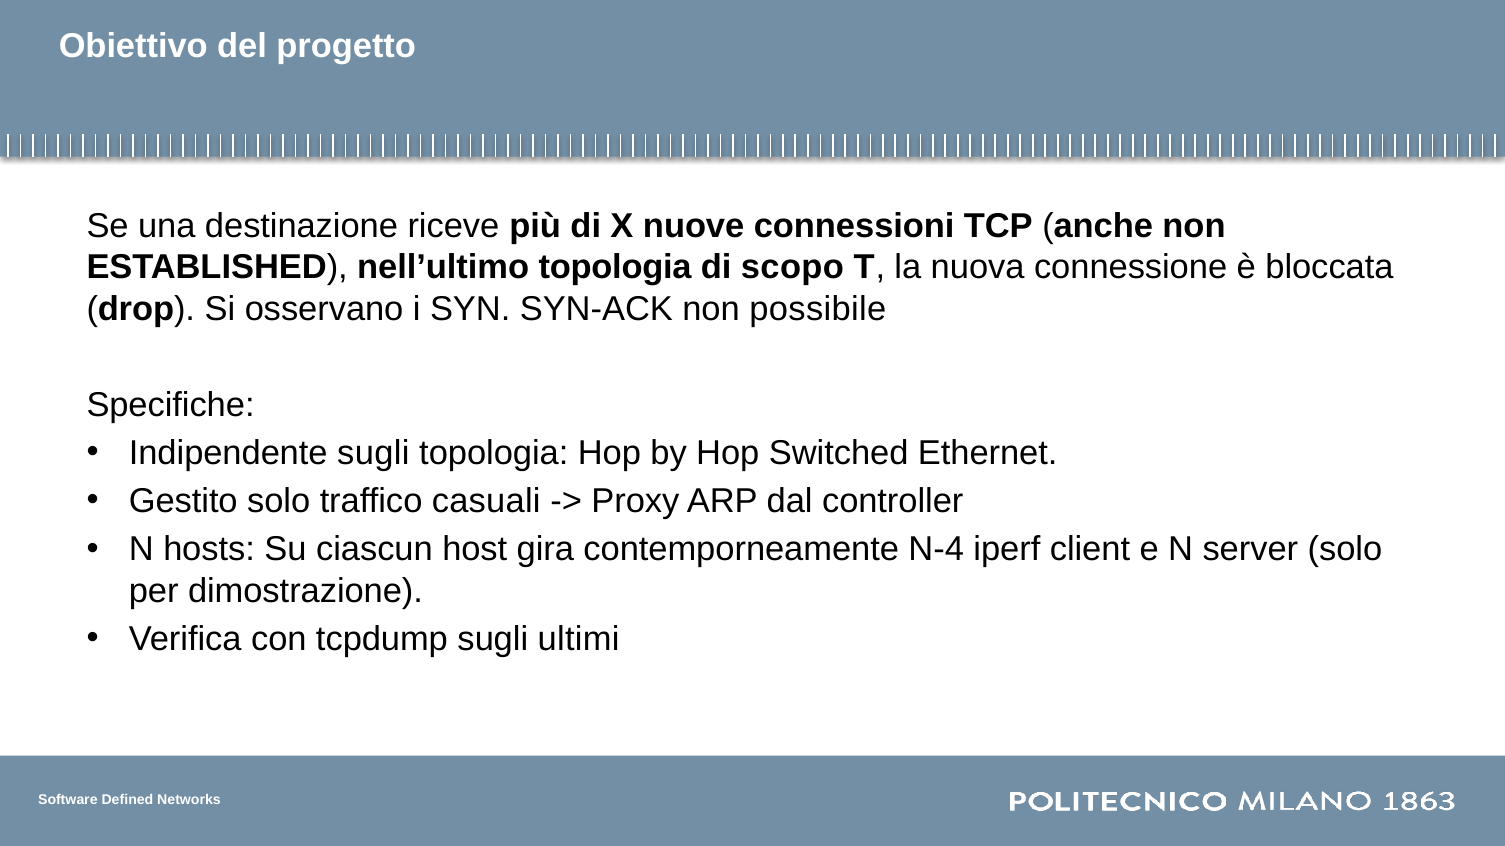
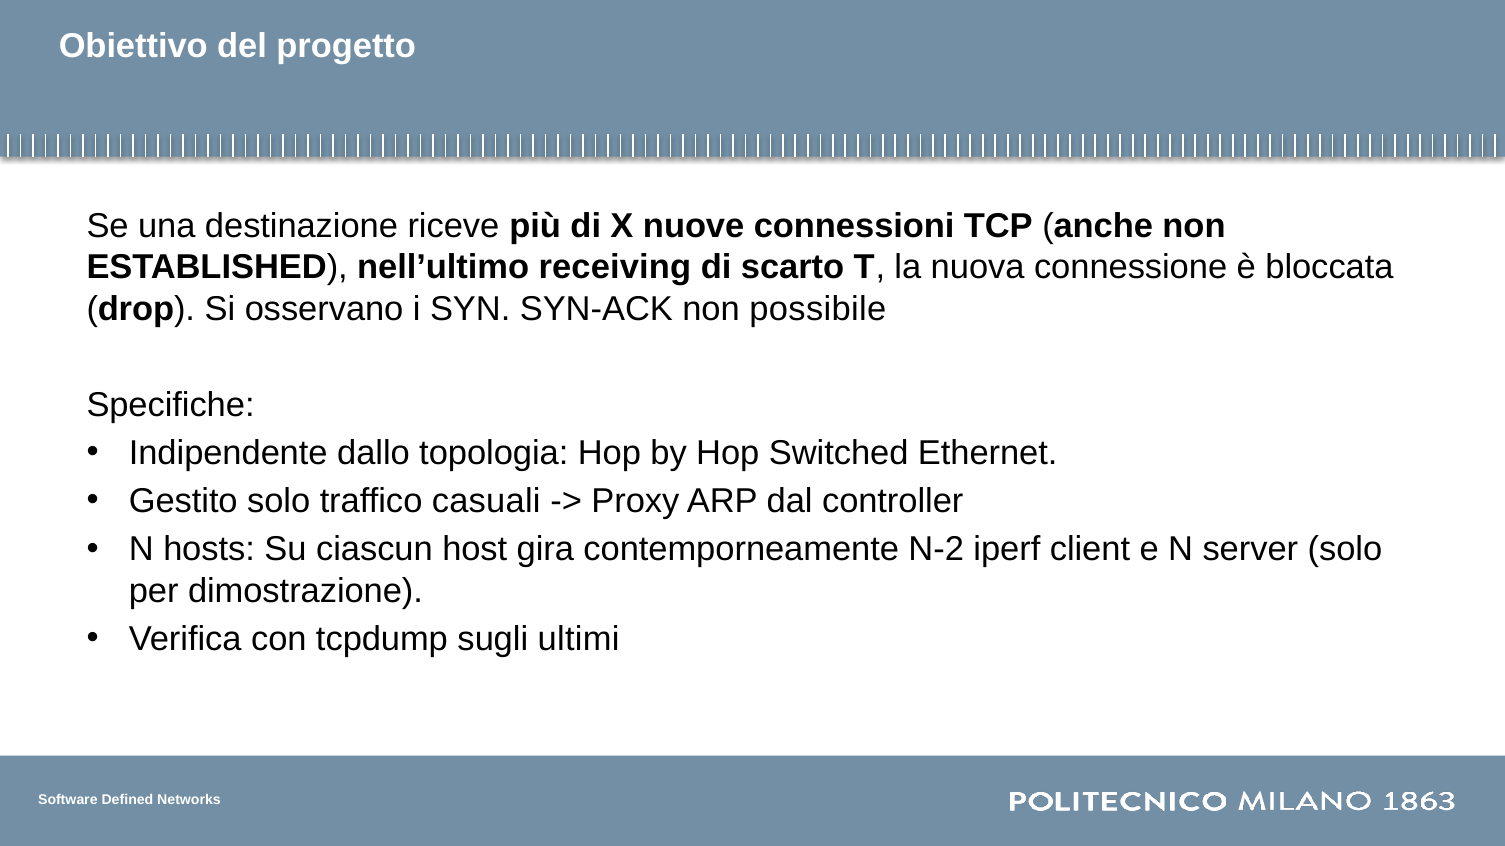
nell’ultimo topologia: topologia -> receiving (615, 268)
scopo: scopo -> scarto (793, 268)
Indipendente sugli: sugli -> dallo (374, 454)
N-4: N-4 -> N-2 (936, 550)
